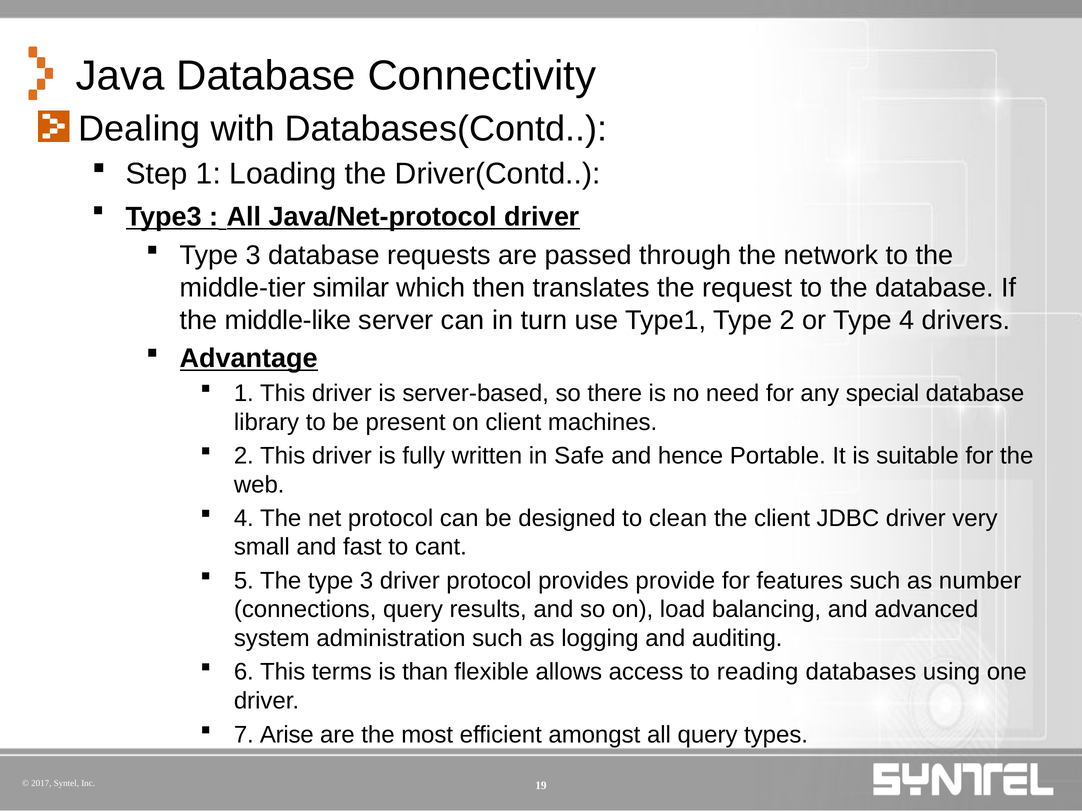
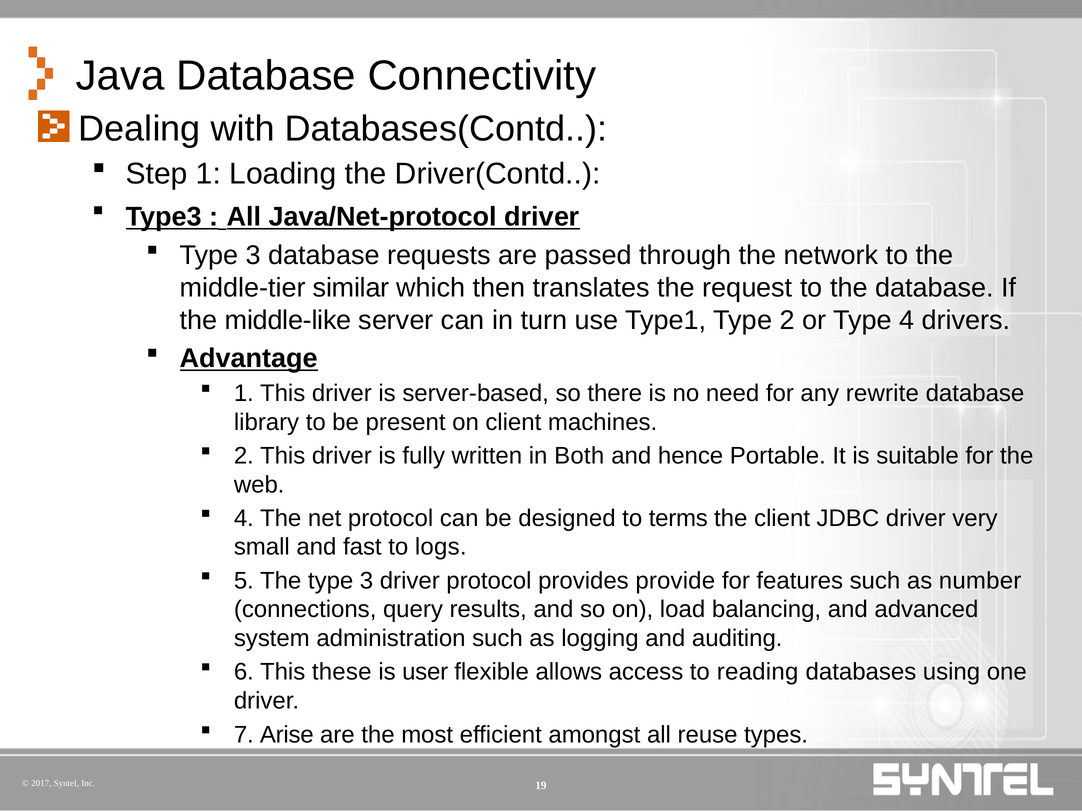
special: special -> rewrite (882, 394)
Safe: Safe -> Both (579, 456)
clean: clean -> terms (678, 519)
cant: cant -> logs (441, 547)
terms: terms -> these (342, 672)
than: than -> user (425, 672)
all query: query -> reuse (708, 735)
